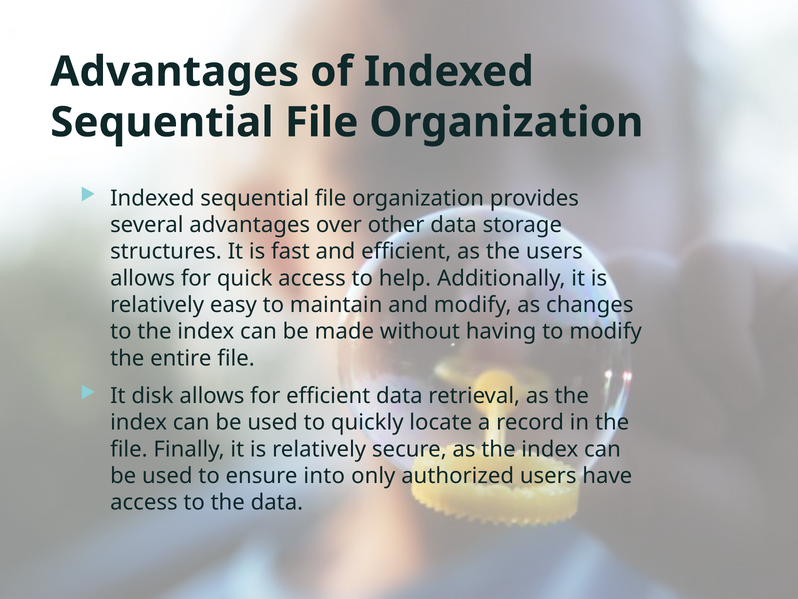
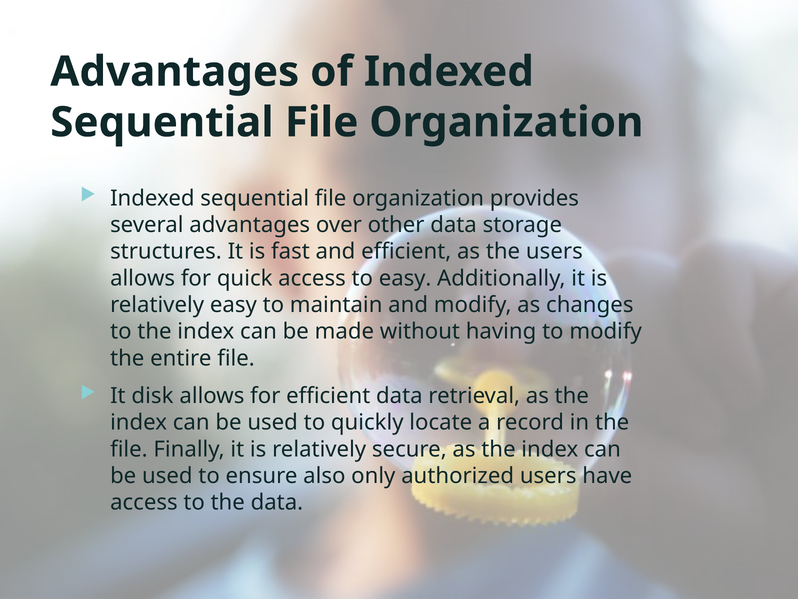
to help: help -> easy (405, 278)
into: into -> also (324, 476)
